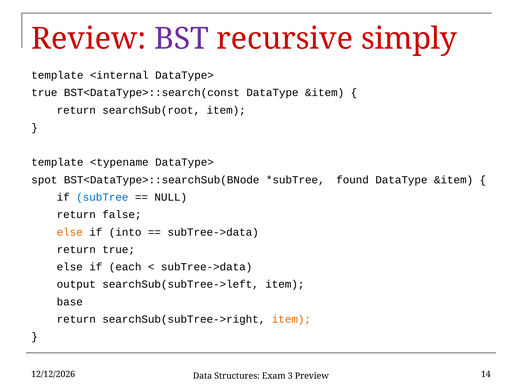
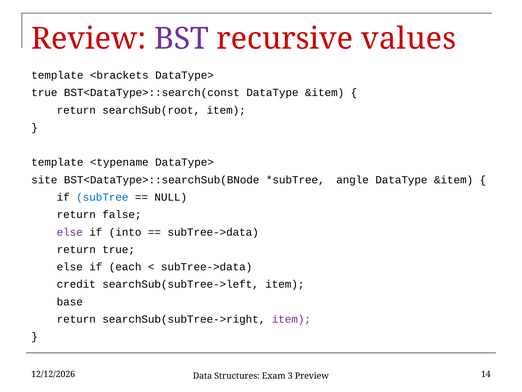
simply: simply -> values (409, 39)
<internal: <internal -> <brackets (119, 75)
spot: spot -> site (44, 180)
found: found -> angle (353, 180)
else colour: orange -> purple (70, 232)
output: output -> credit (76, 284)
item colour: orange -> purple (291, 319)
